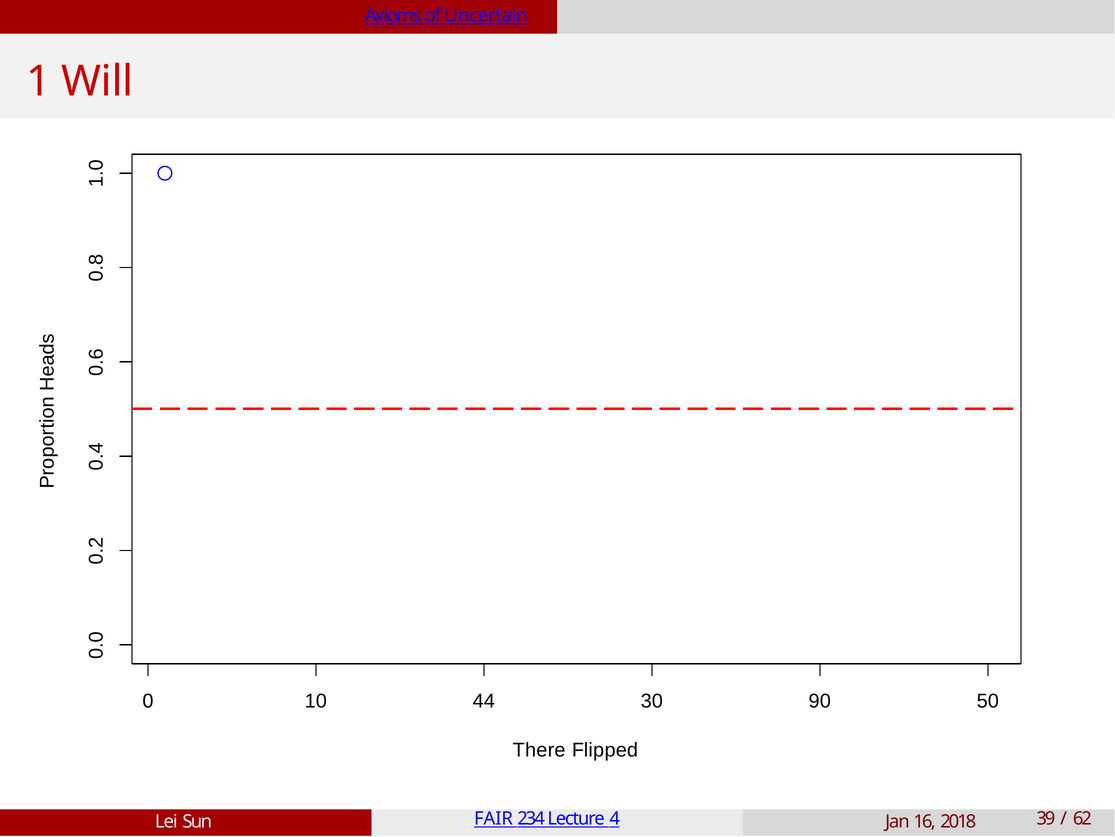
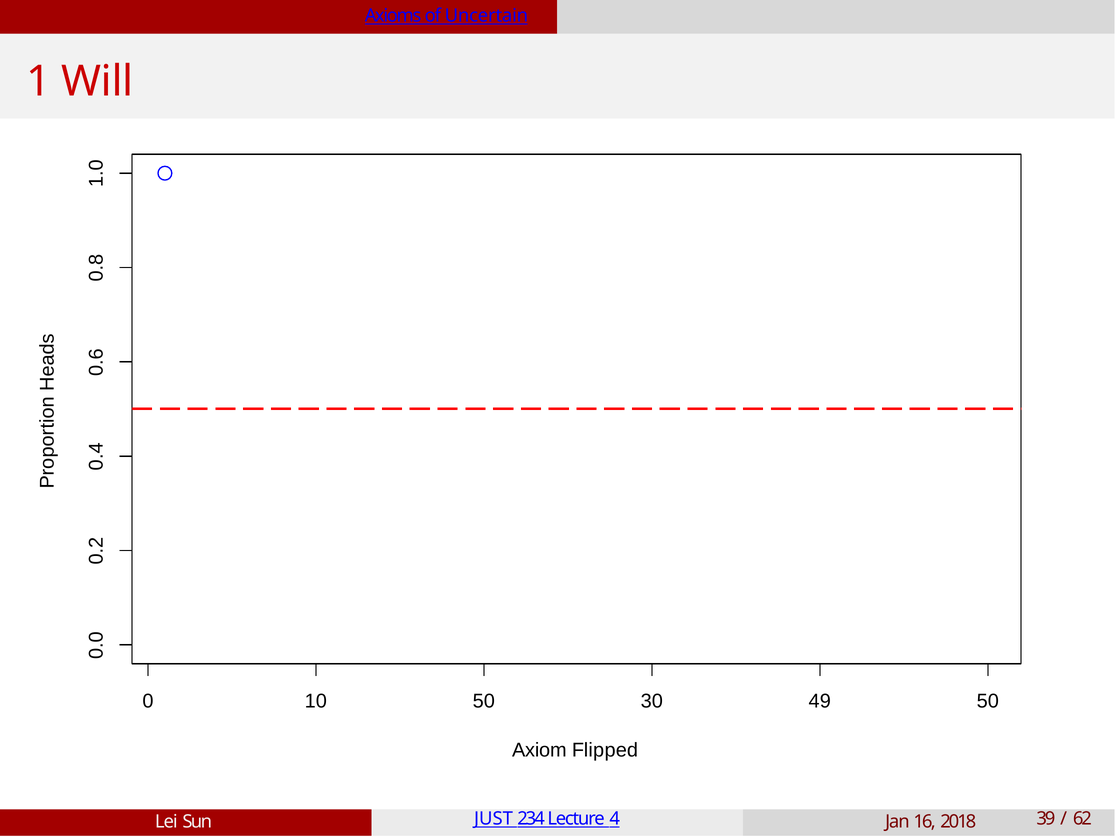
10 44: 44 -> 50 (484, 701)
90: 90 -> 49 (820, 701)
There: There -> Axiom (539, 750)
FAIR: FAIR -> JUST (493, 819)
